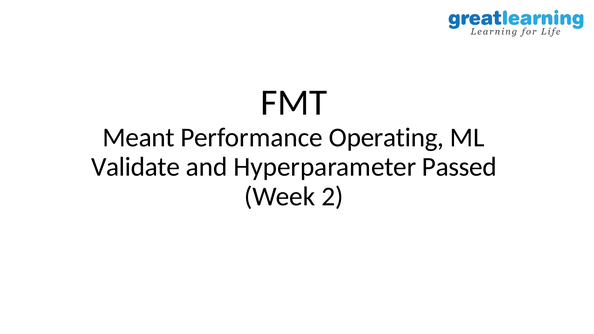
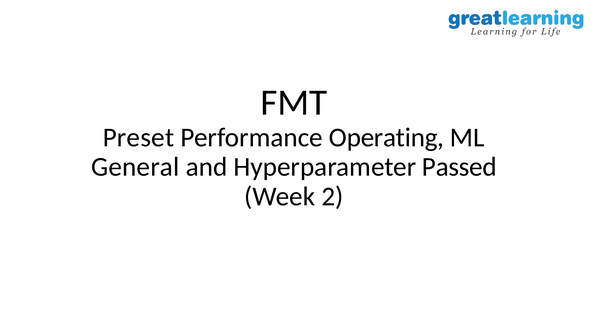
Meant: Meant -> Preset (138, 138)
Validate: Validate -> General (135, 167)
